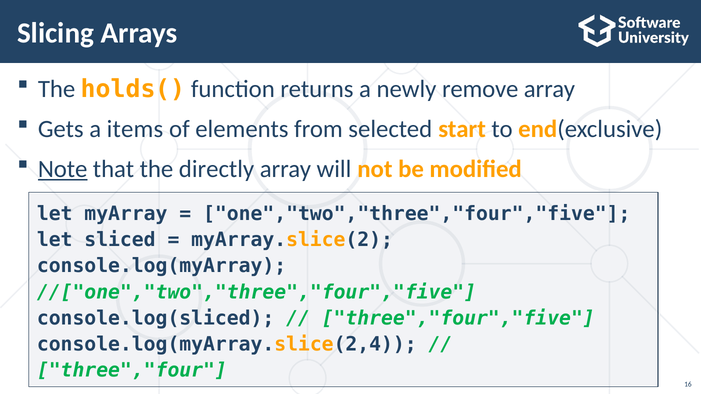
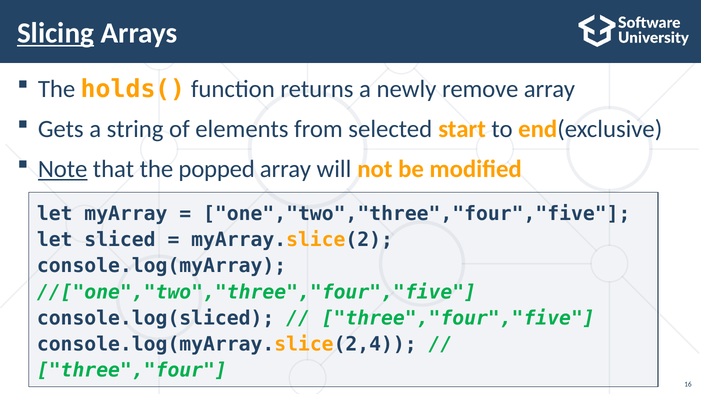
Slicing underline: none -> present (56, 33)
items: items -> string (135, 129)
directly: directly -> popped (217, 169)
